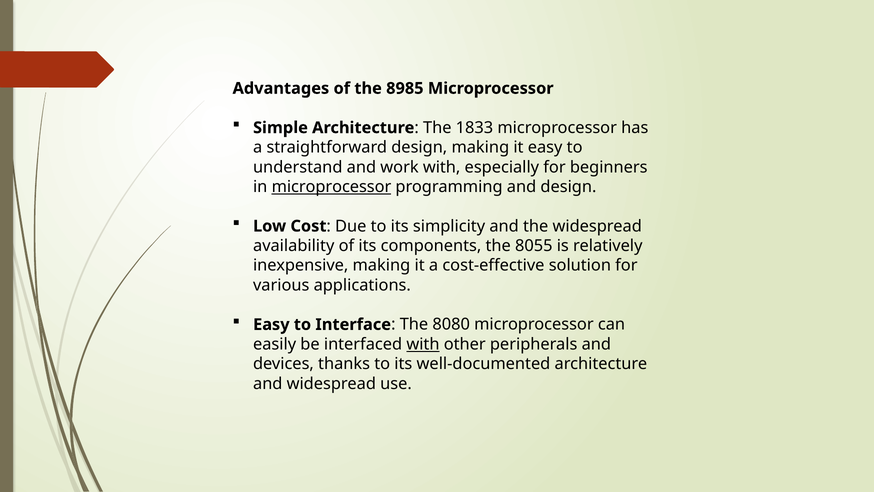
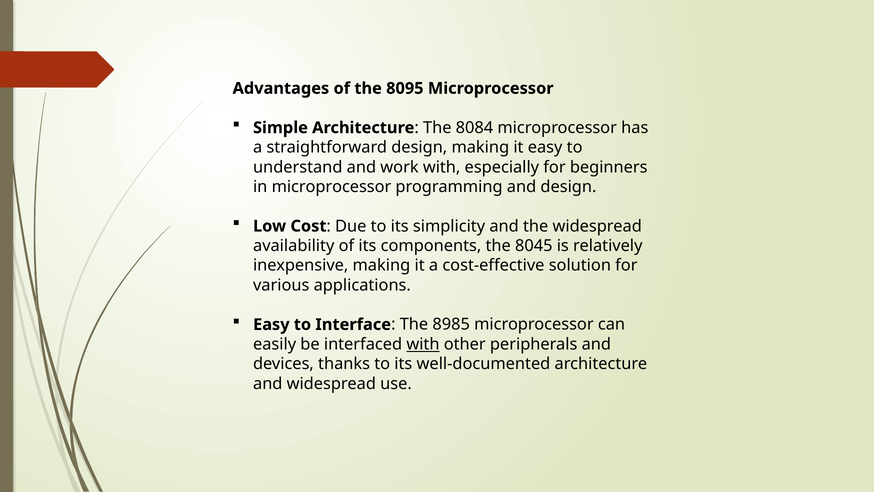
8985: 8985 -> 8095 (405, 88)
1833: 1833 -> 8084 (474, 128)
microprocessor underline: present -> none (331, 187)
8055: 8055 -> 8045 (534, 246)
8080: 8080 -> 8985 (451, 324)
